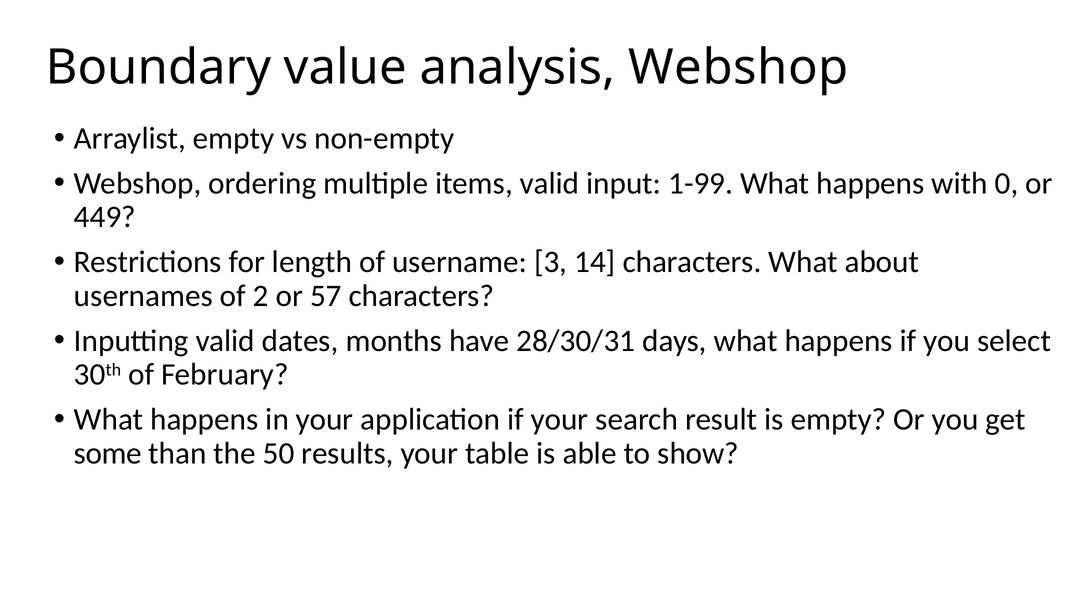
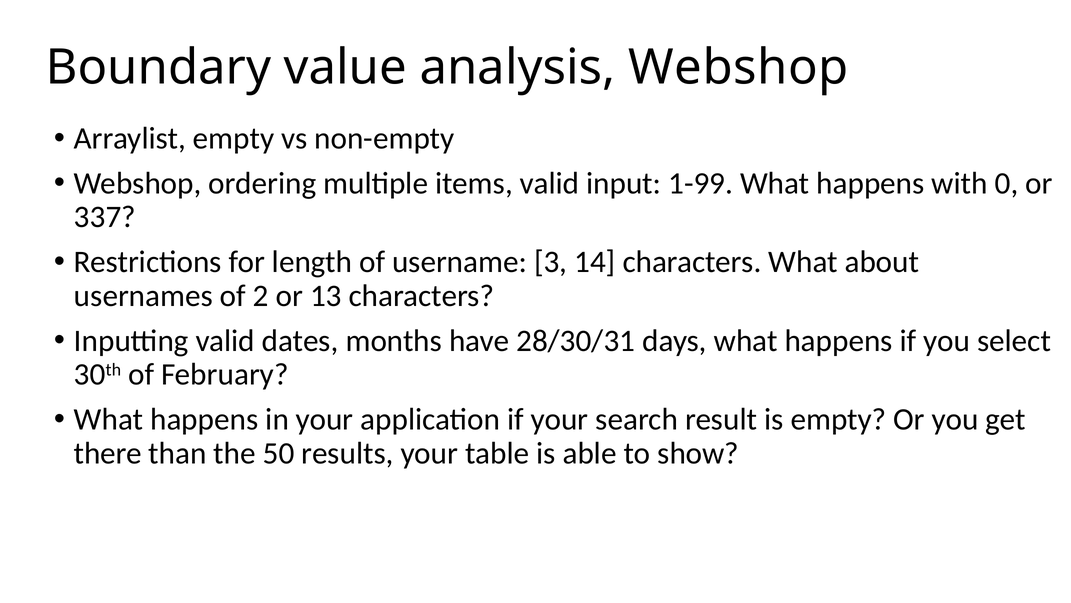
449: 449 -> 337 (105, 217)
57: 57 -> 13 (326, 296)
some: some -> there (108, 453)
